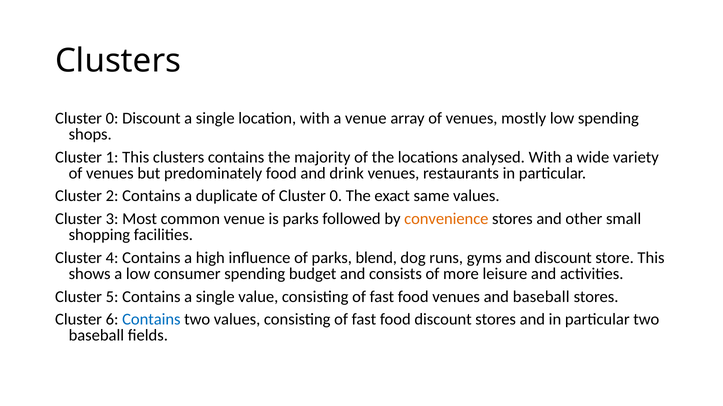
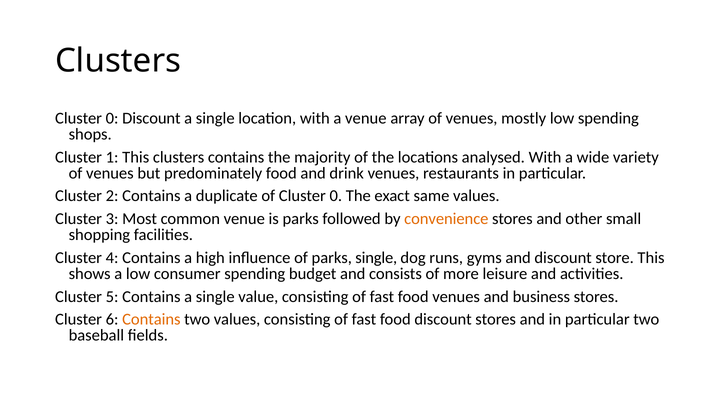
parks blend: blend -> single (376, 258)
and baseball: baseball -> business (541, 297)
Contains colour: blue -> orange (151, 320)
